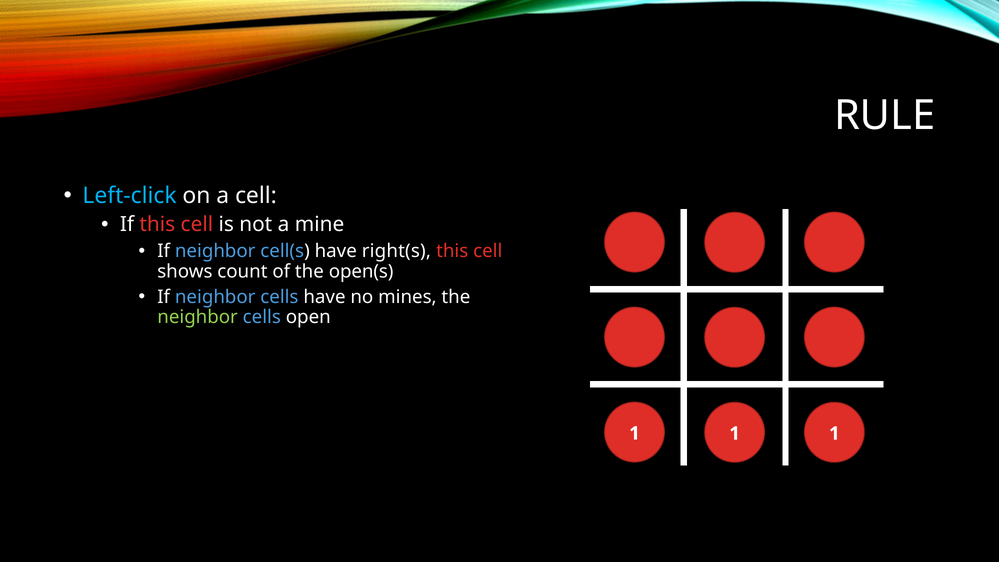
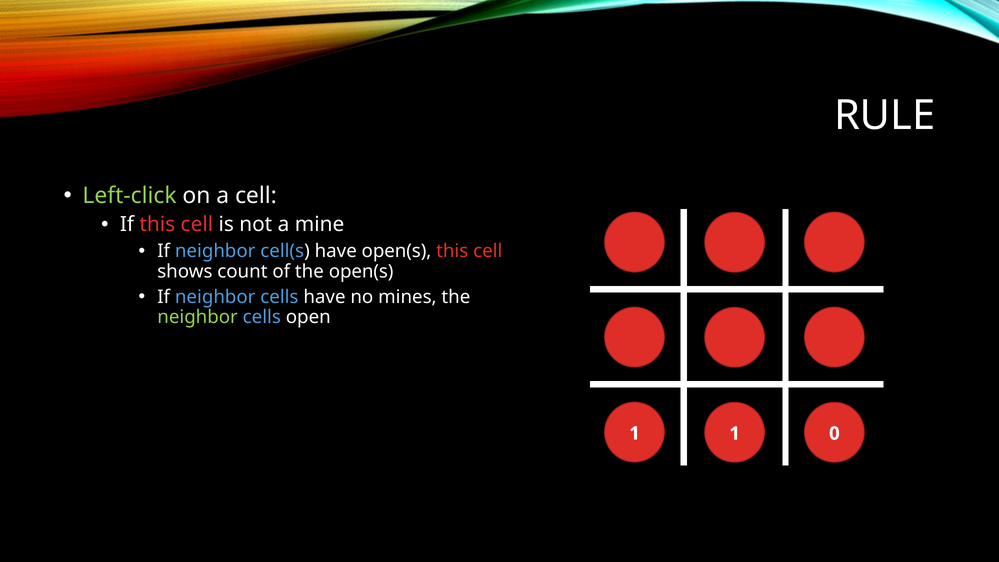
Left-click colour: light blue -> light green (130, 196)
have right(s: right(s -> open(s (396, 251)
1: 1 -> 0 (834, 433)
